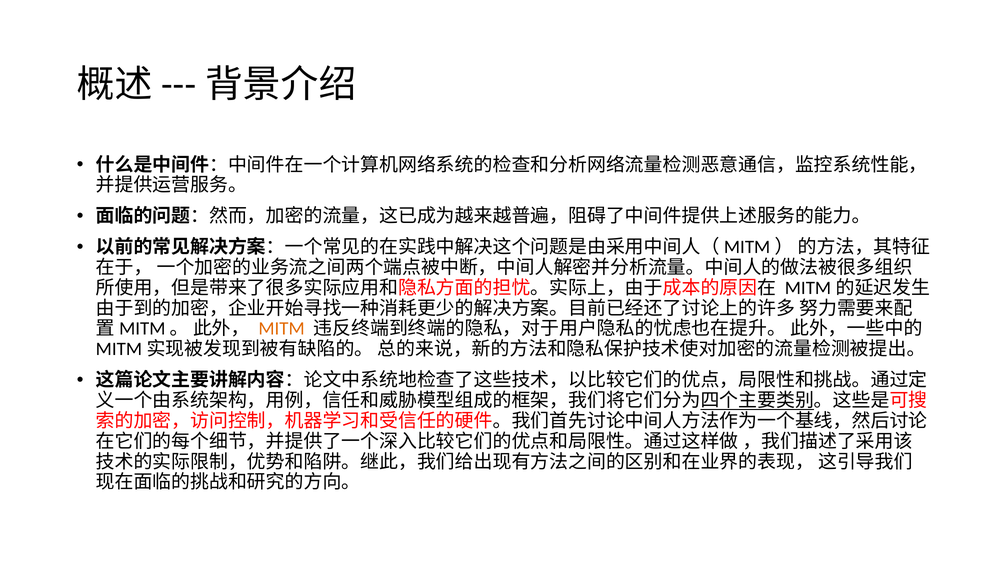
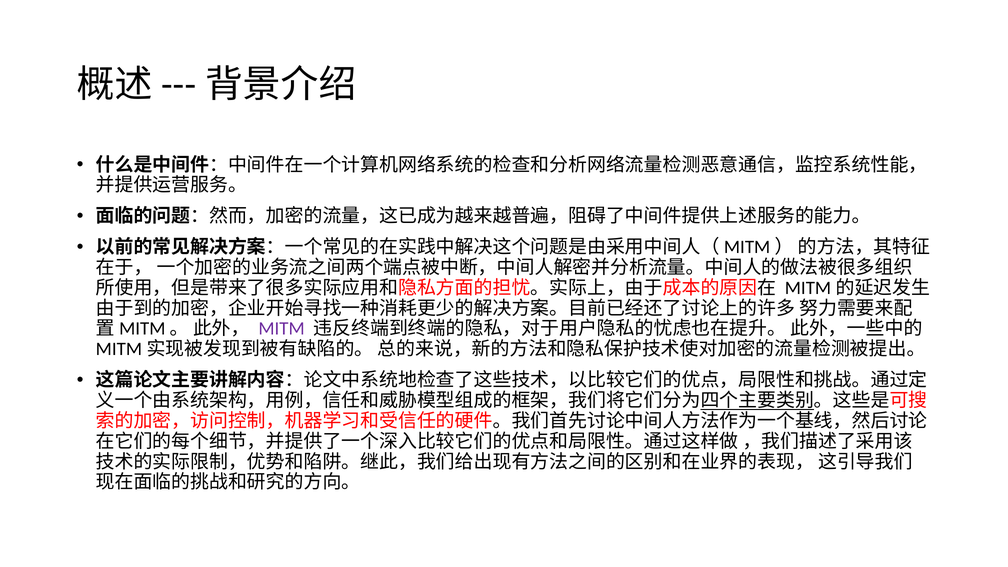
MITM colour: orange -> purple (282, 329)
